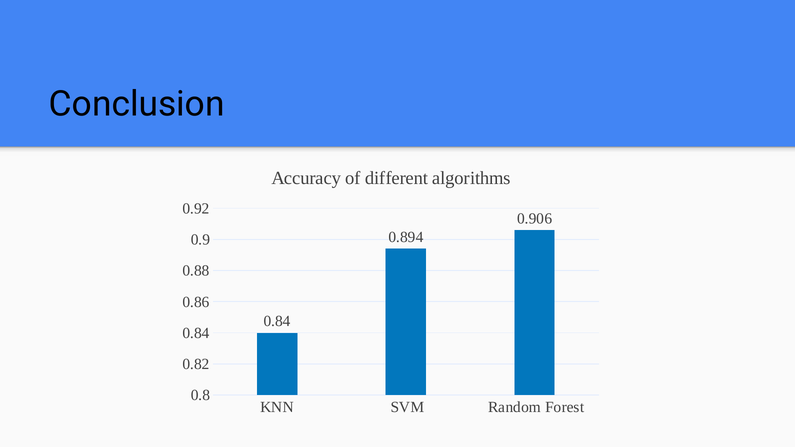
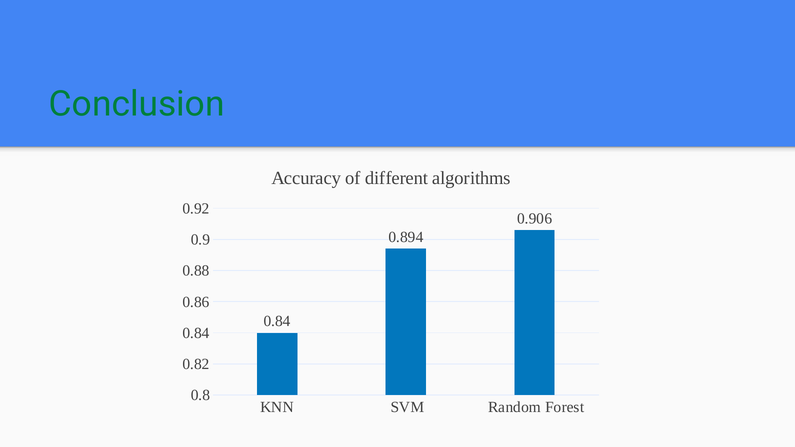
Conclusion colour: black -> green (137, 104)
